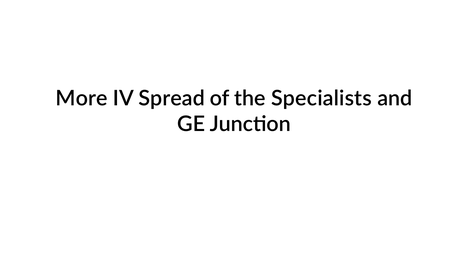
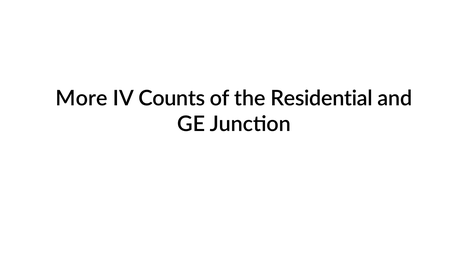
Spread: Spread -> Counts (172, 99)
Specialists: Specialists -> Residential (322, 99)
